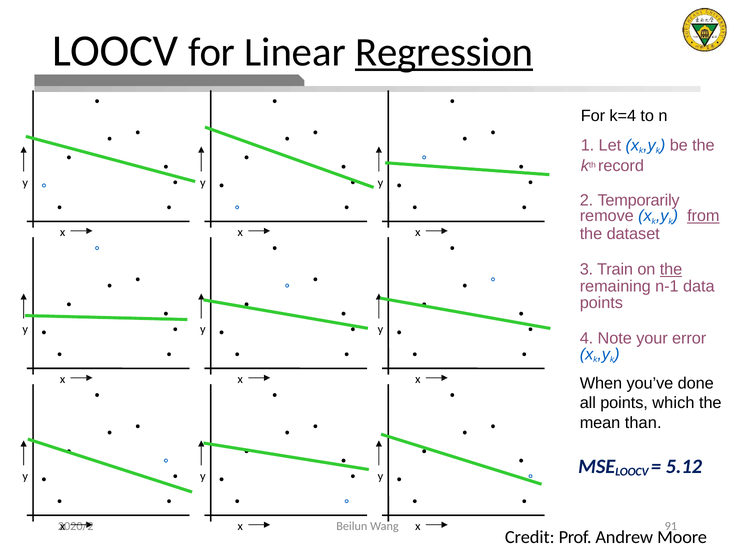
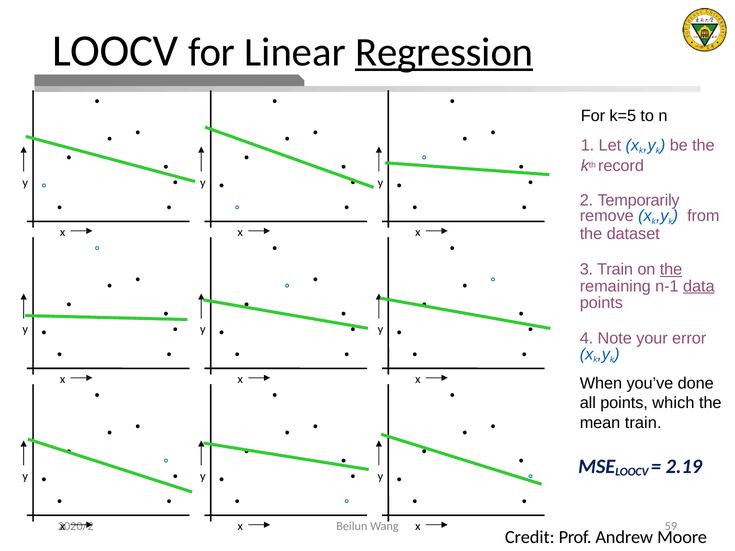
k=4: k=4 -> k=5 (623, 116)
from underline: present -> none (703, 216)
data underline: none -> present (699, 286)
mean than: than -> train (643, 423)
5.12: 5.12 -> 2.19 (684, 467)
91: 91 -> 59 (671, 526)
